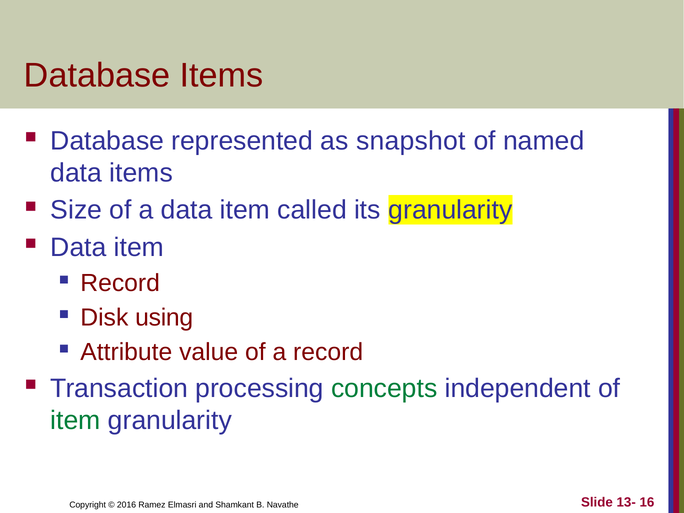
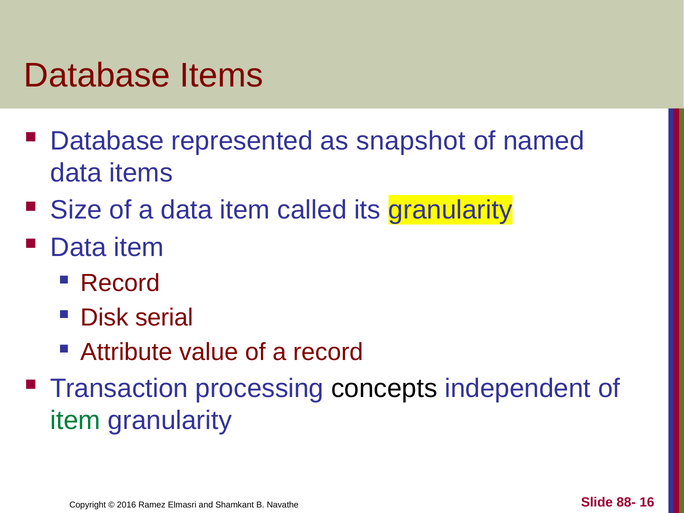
using: using -> serial (164, 318)
concepts colour: green -> black (384, 388)
13-: 13- -> 88- (626, 502)
